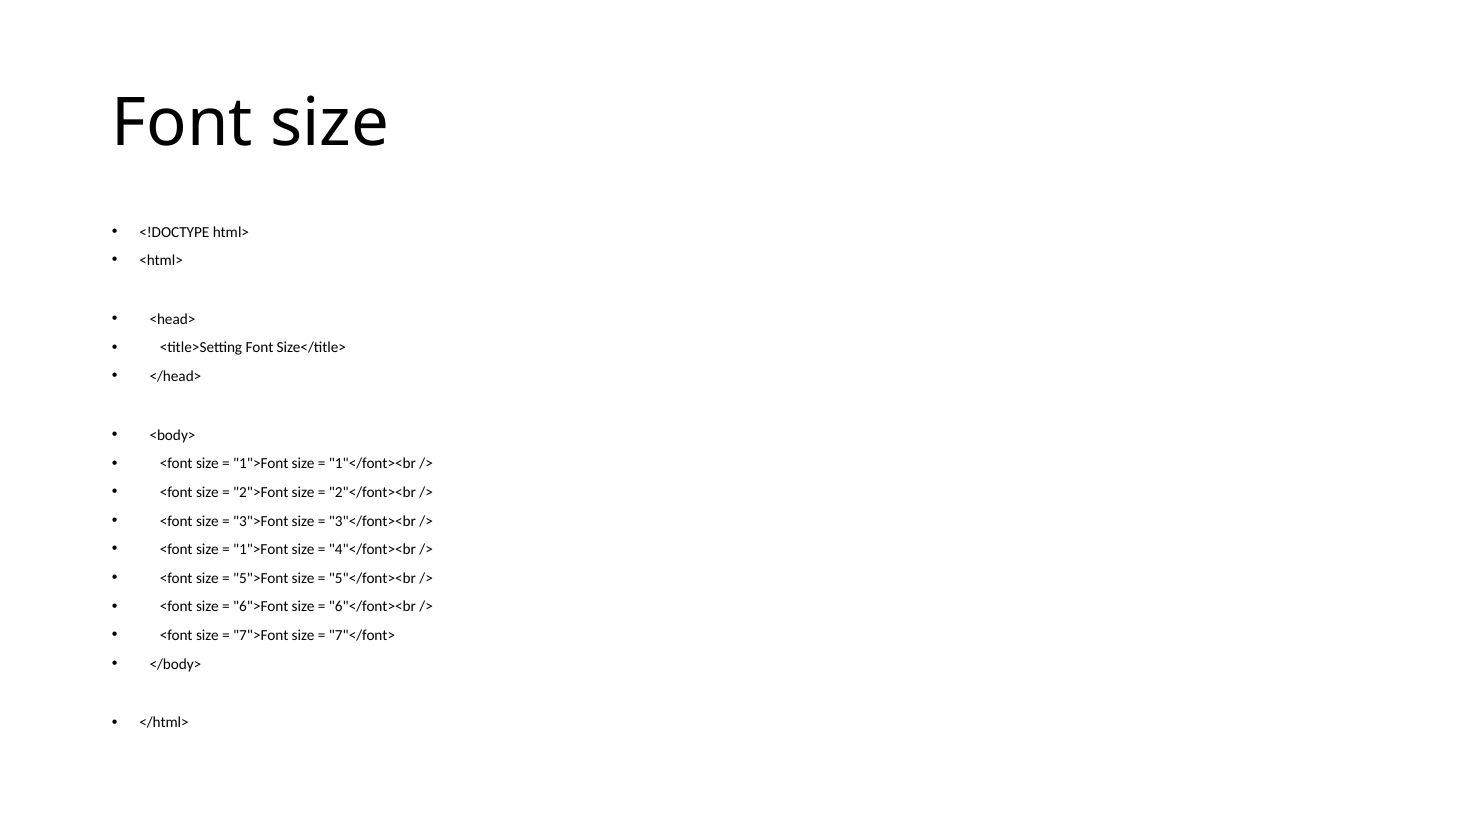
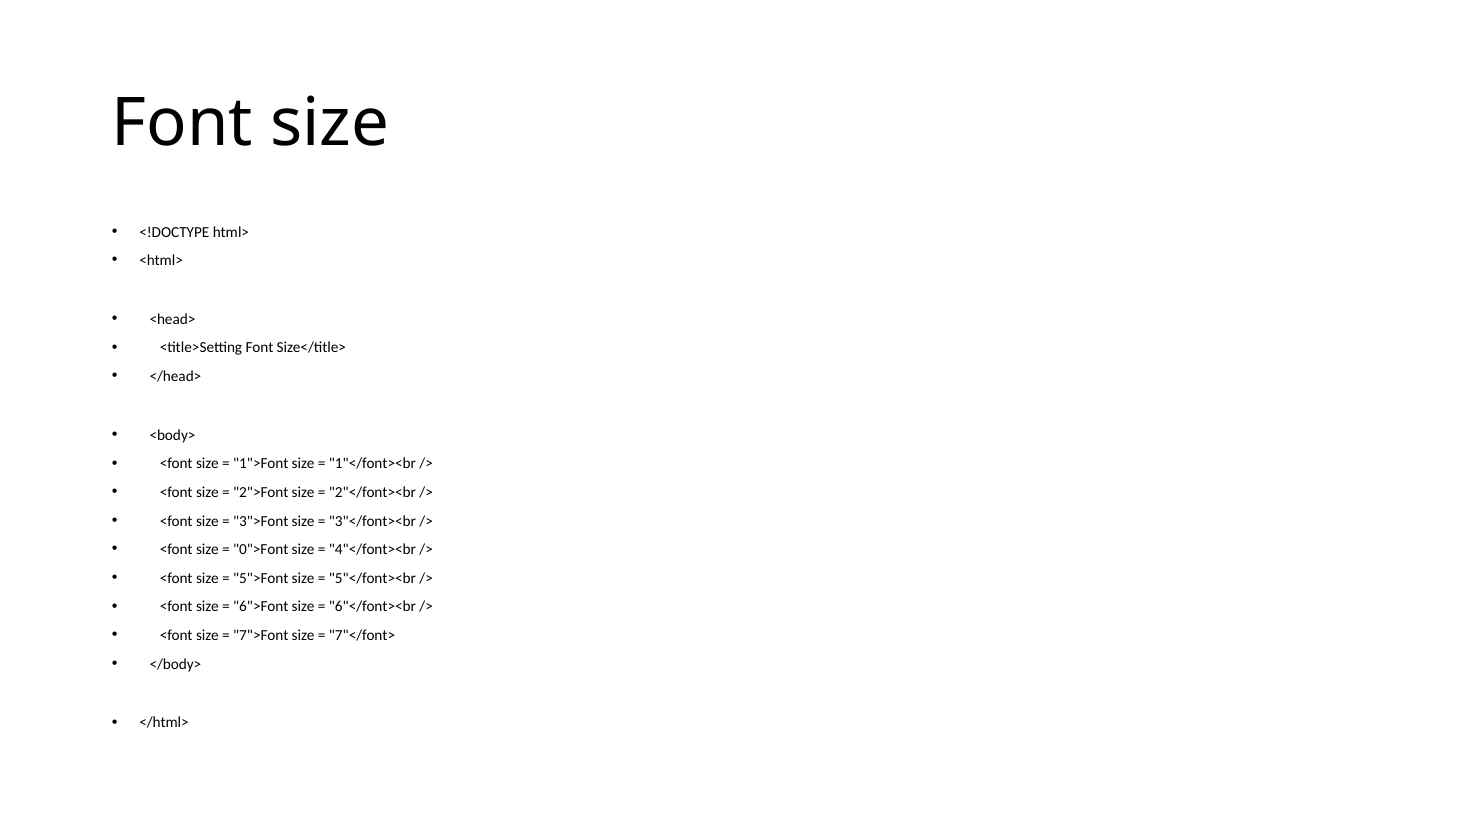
1">Font: 1">Font -> 0">Font (261, 549)
